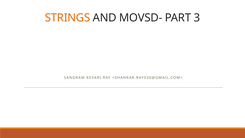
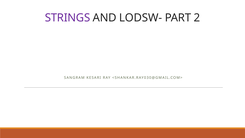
STRINGS colour: orange -> purple (68, 18)
MOVSD-: MOVSD- -> LODSW- (141, 18)
3: 3 -> 2 (197, 18)
